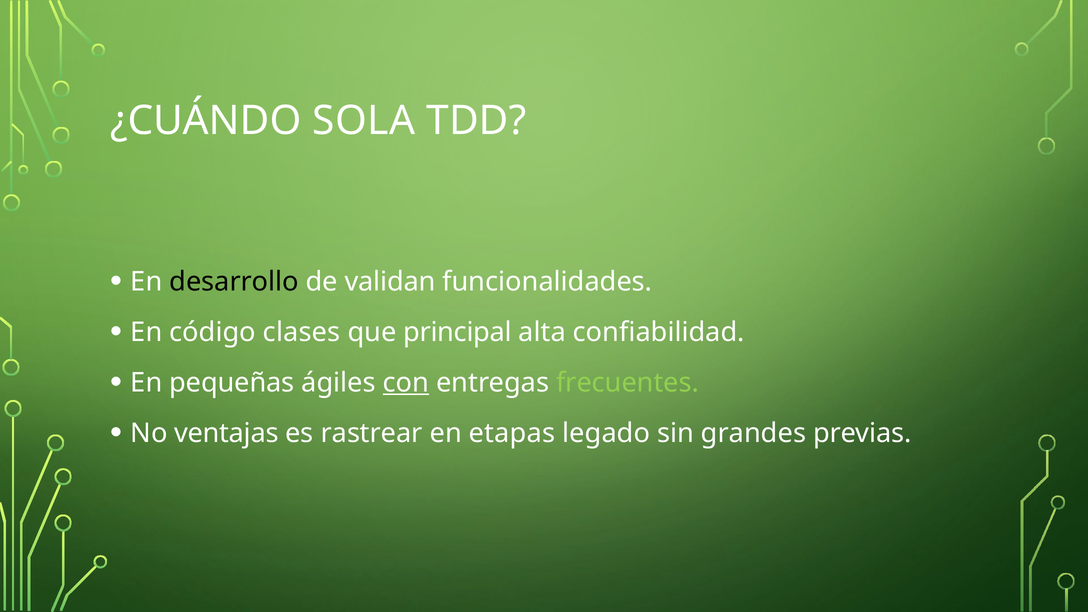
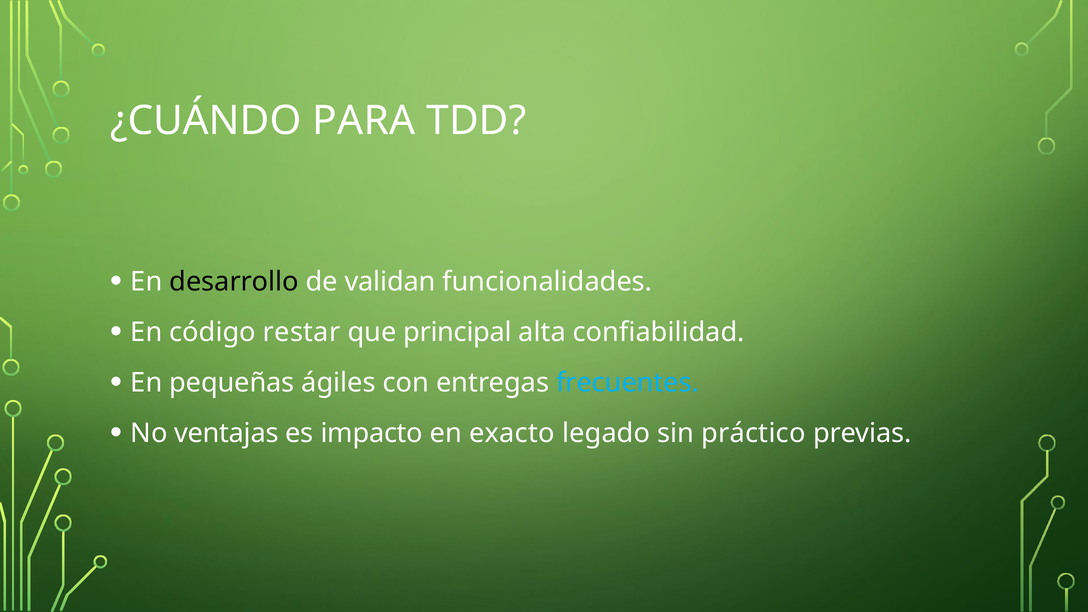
SOLA: SOLA -> PARA (364, 121)
clases: clases -> restar (302, 332)
con underline: present -> none (406, 383)
frecuentes colour: light green -> light blue (628, 383)
rastrear: rastrear -> impacto (372, 433)
etapas: etapas -> exacto (512, 433)
grandes: grandes -> práctico (753, 433)
